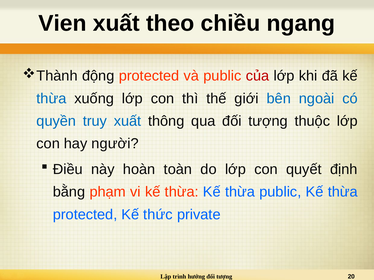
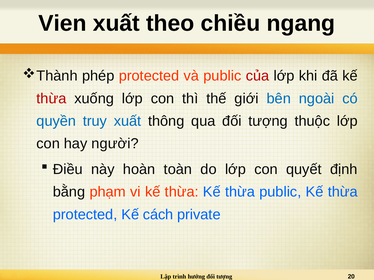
động: động -> phép (98, 76)
thừa colour: blue -> red (51, 99)
thức: thức -> cách (158, 215)
